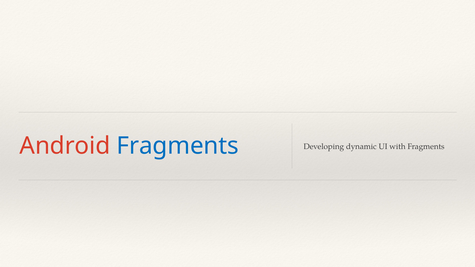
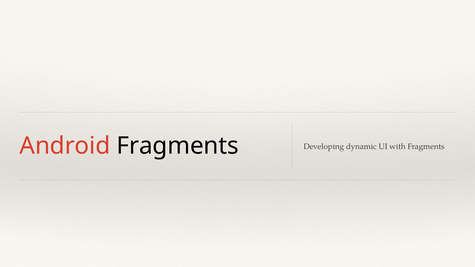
Fragments colour: blue -> black (178, 146)
